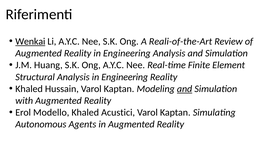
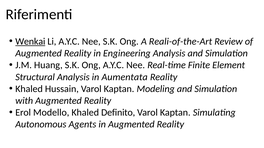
Analysis in Engineering: Engineering -> Aumentata (125, 77)
and underline: present -> none (185, 89)
Acustici: Acustici -> Definito (118, 113)
